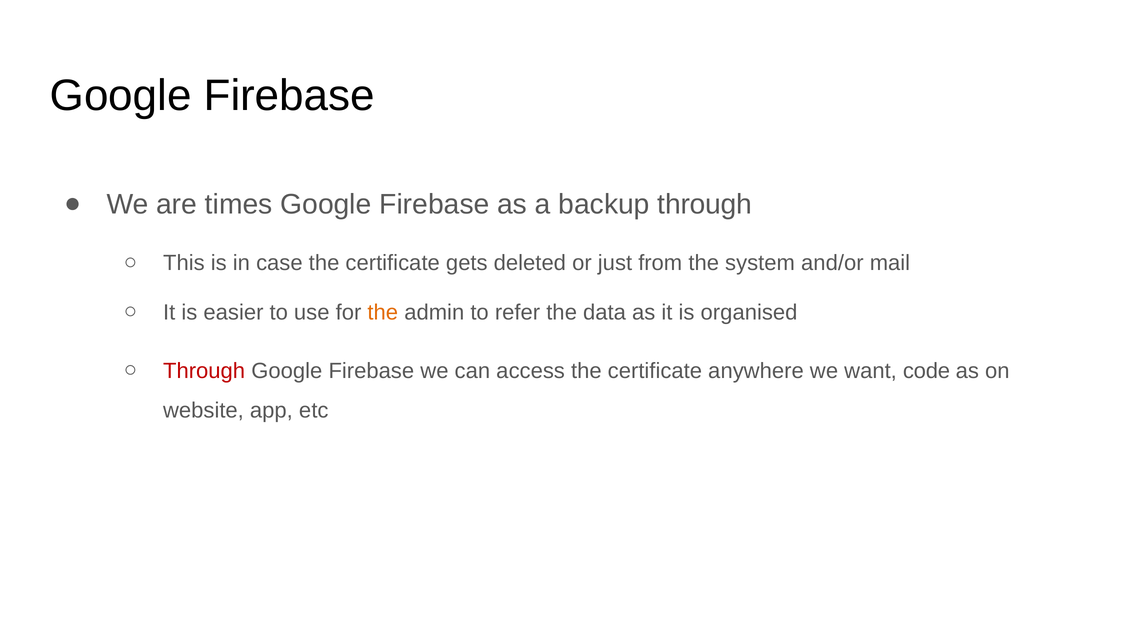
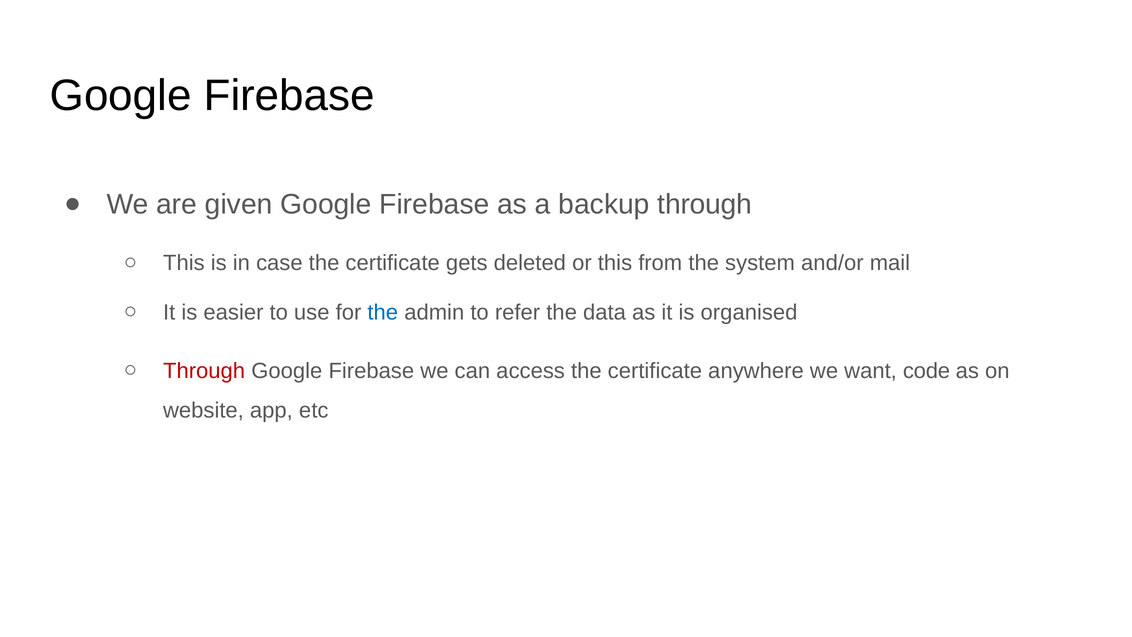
times: times -> given (239, 204)
or just: just -> this (615, 263)
the colour: orange -> blue (383, 312)
